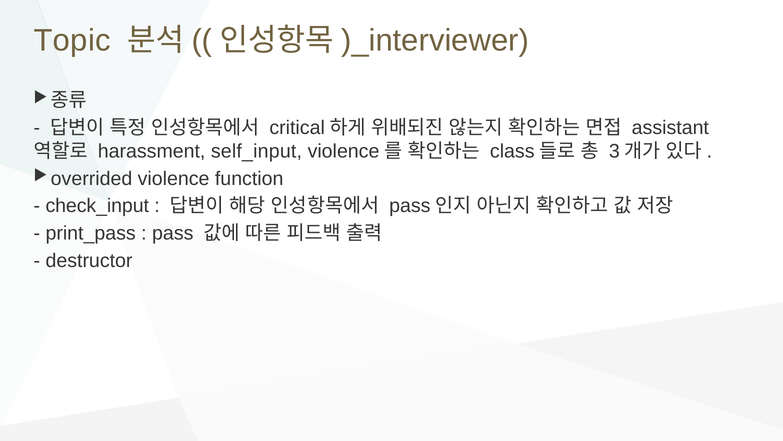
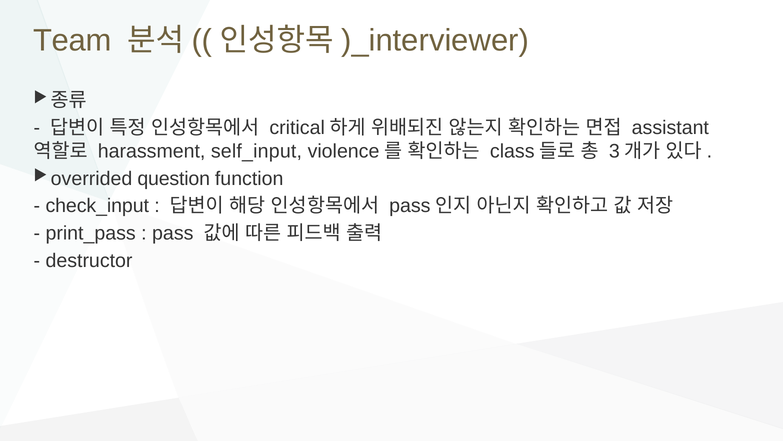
Topic: Topic -> Team (73, 40)
violence: violence -> question (174, 178)
